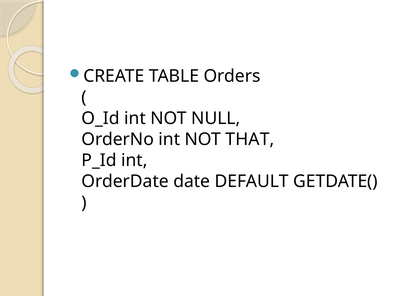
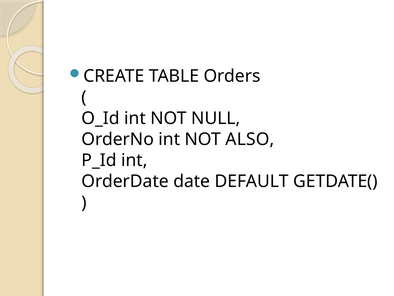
THAT: THAT -> ALSO (250, 139)
